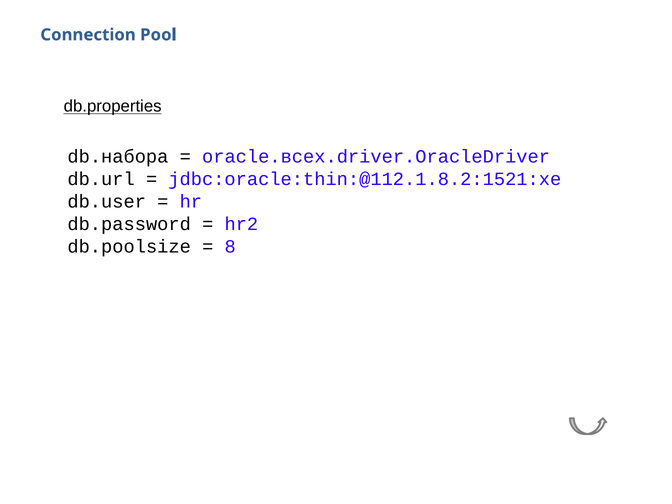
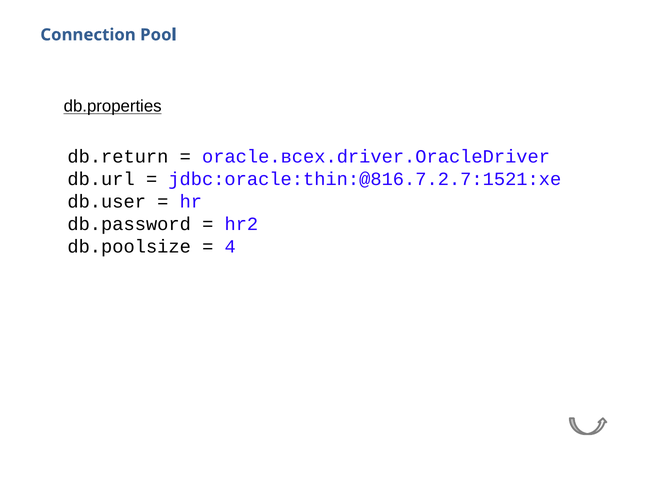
db.набора: db.набора -> db.return (118, 157)
jdbc:oracle:thin:@112.1.8.2:1521:xe: jdbc:oracle:thin:@112.1.8.2:1521:xe -> jdbc:oracle:thin:@816.7.2.7:1521:xe (365, 179)
8: 8 -> 4 (230, 246)
